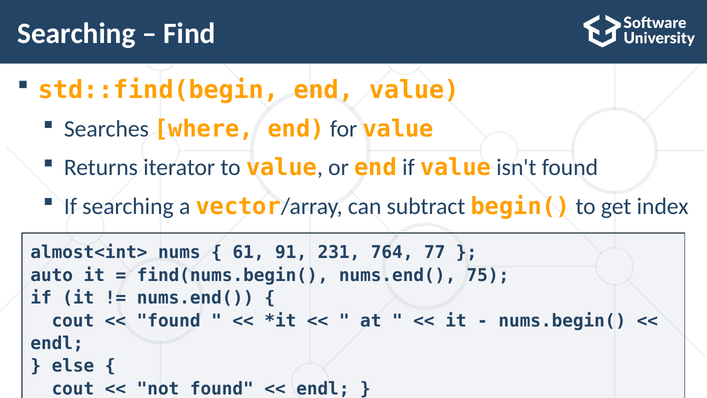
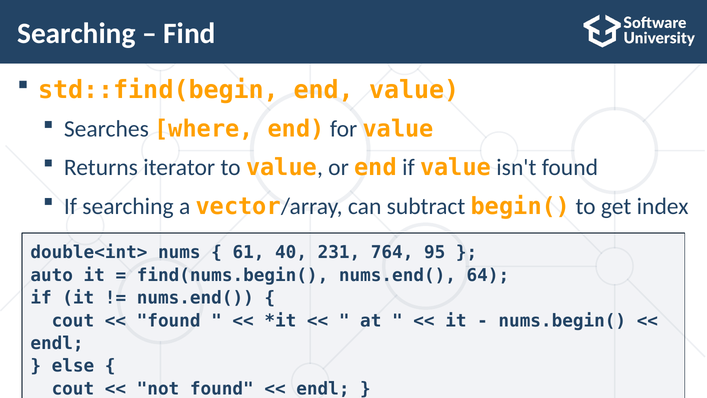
almost<int>: almost<int> -> double<int> (89, 252)
91: 91 -> 40 (291, 252)
77: 77 -> 95 (435, 252)
75: 75 -> 64 (488, 275)
